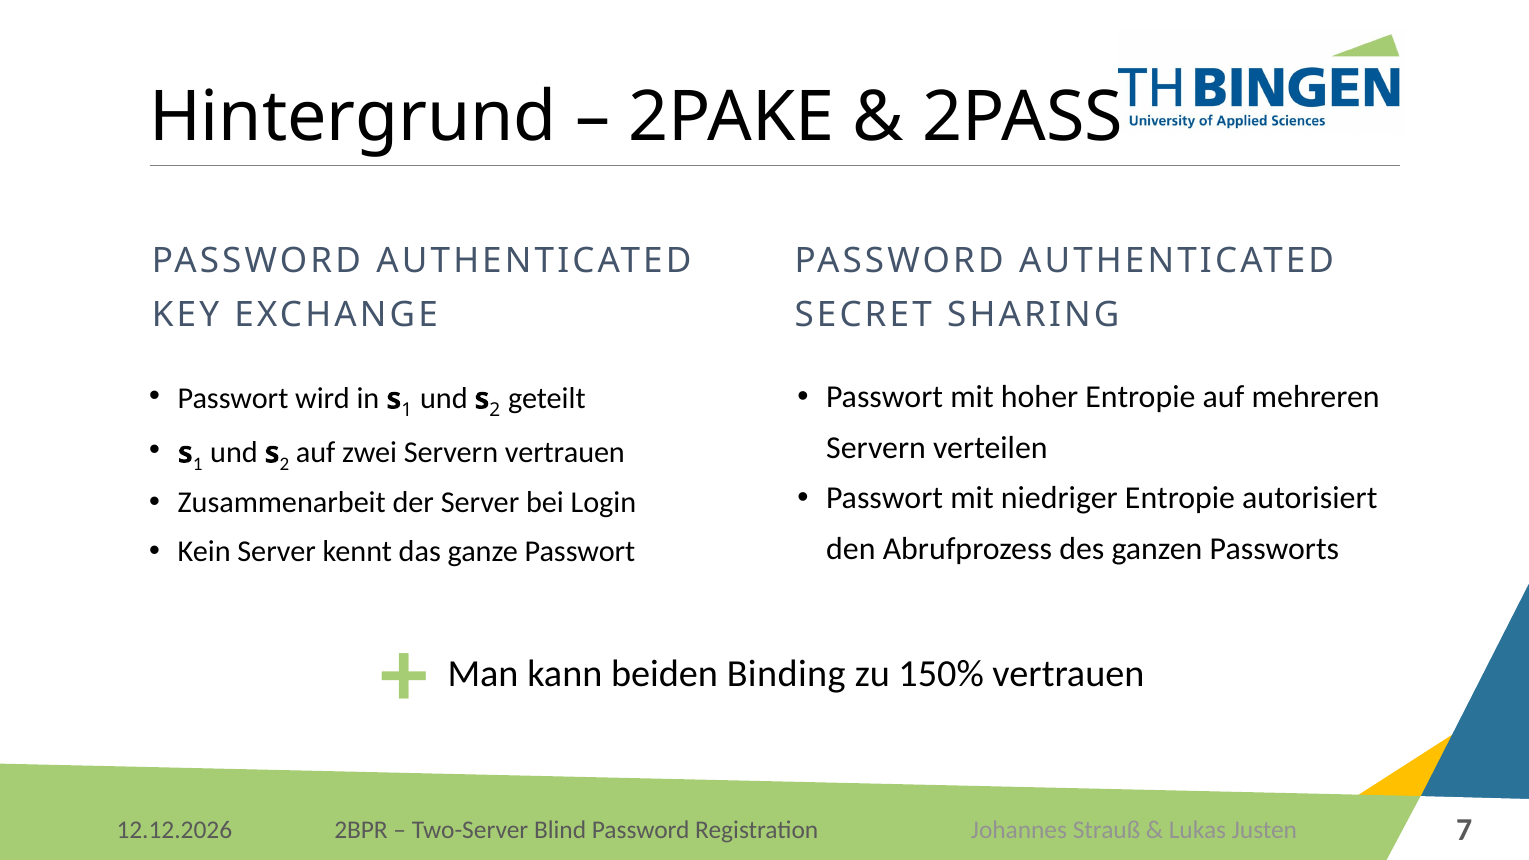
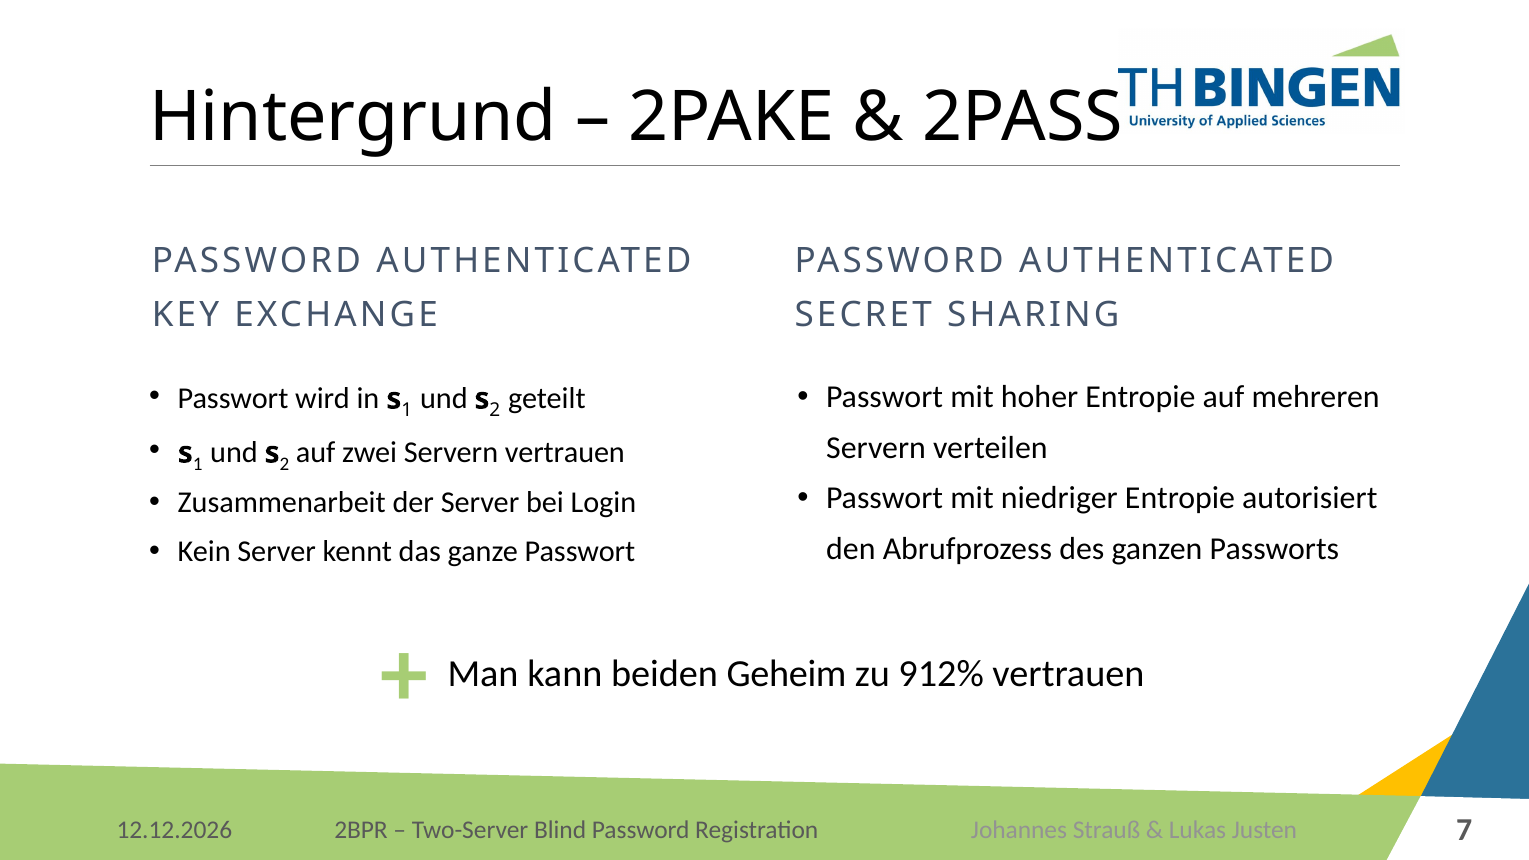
Binding: Binding -> Geheim (787, 674)
150%: 150% -> 912% (941, 674)
